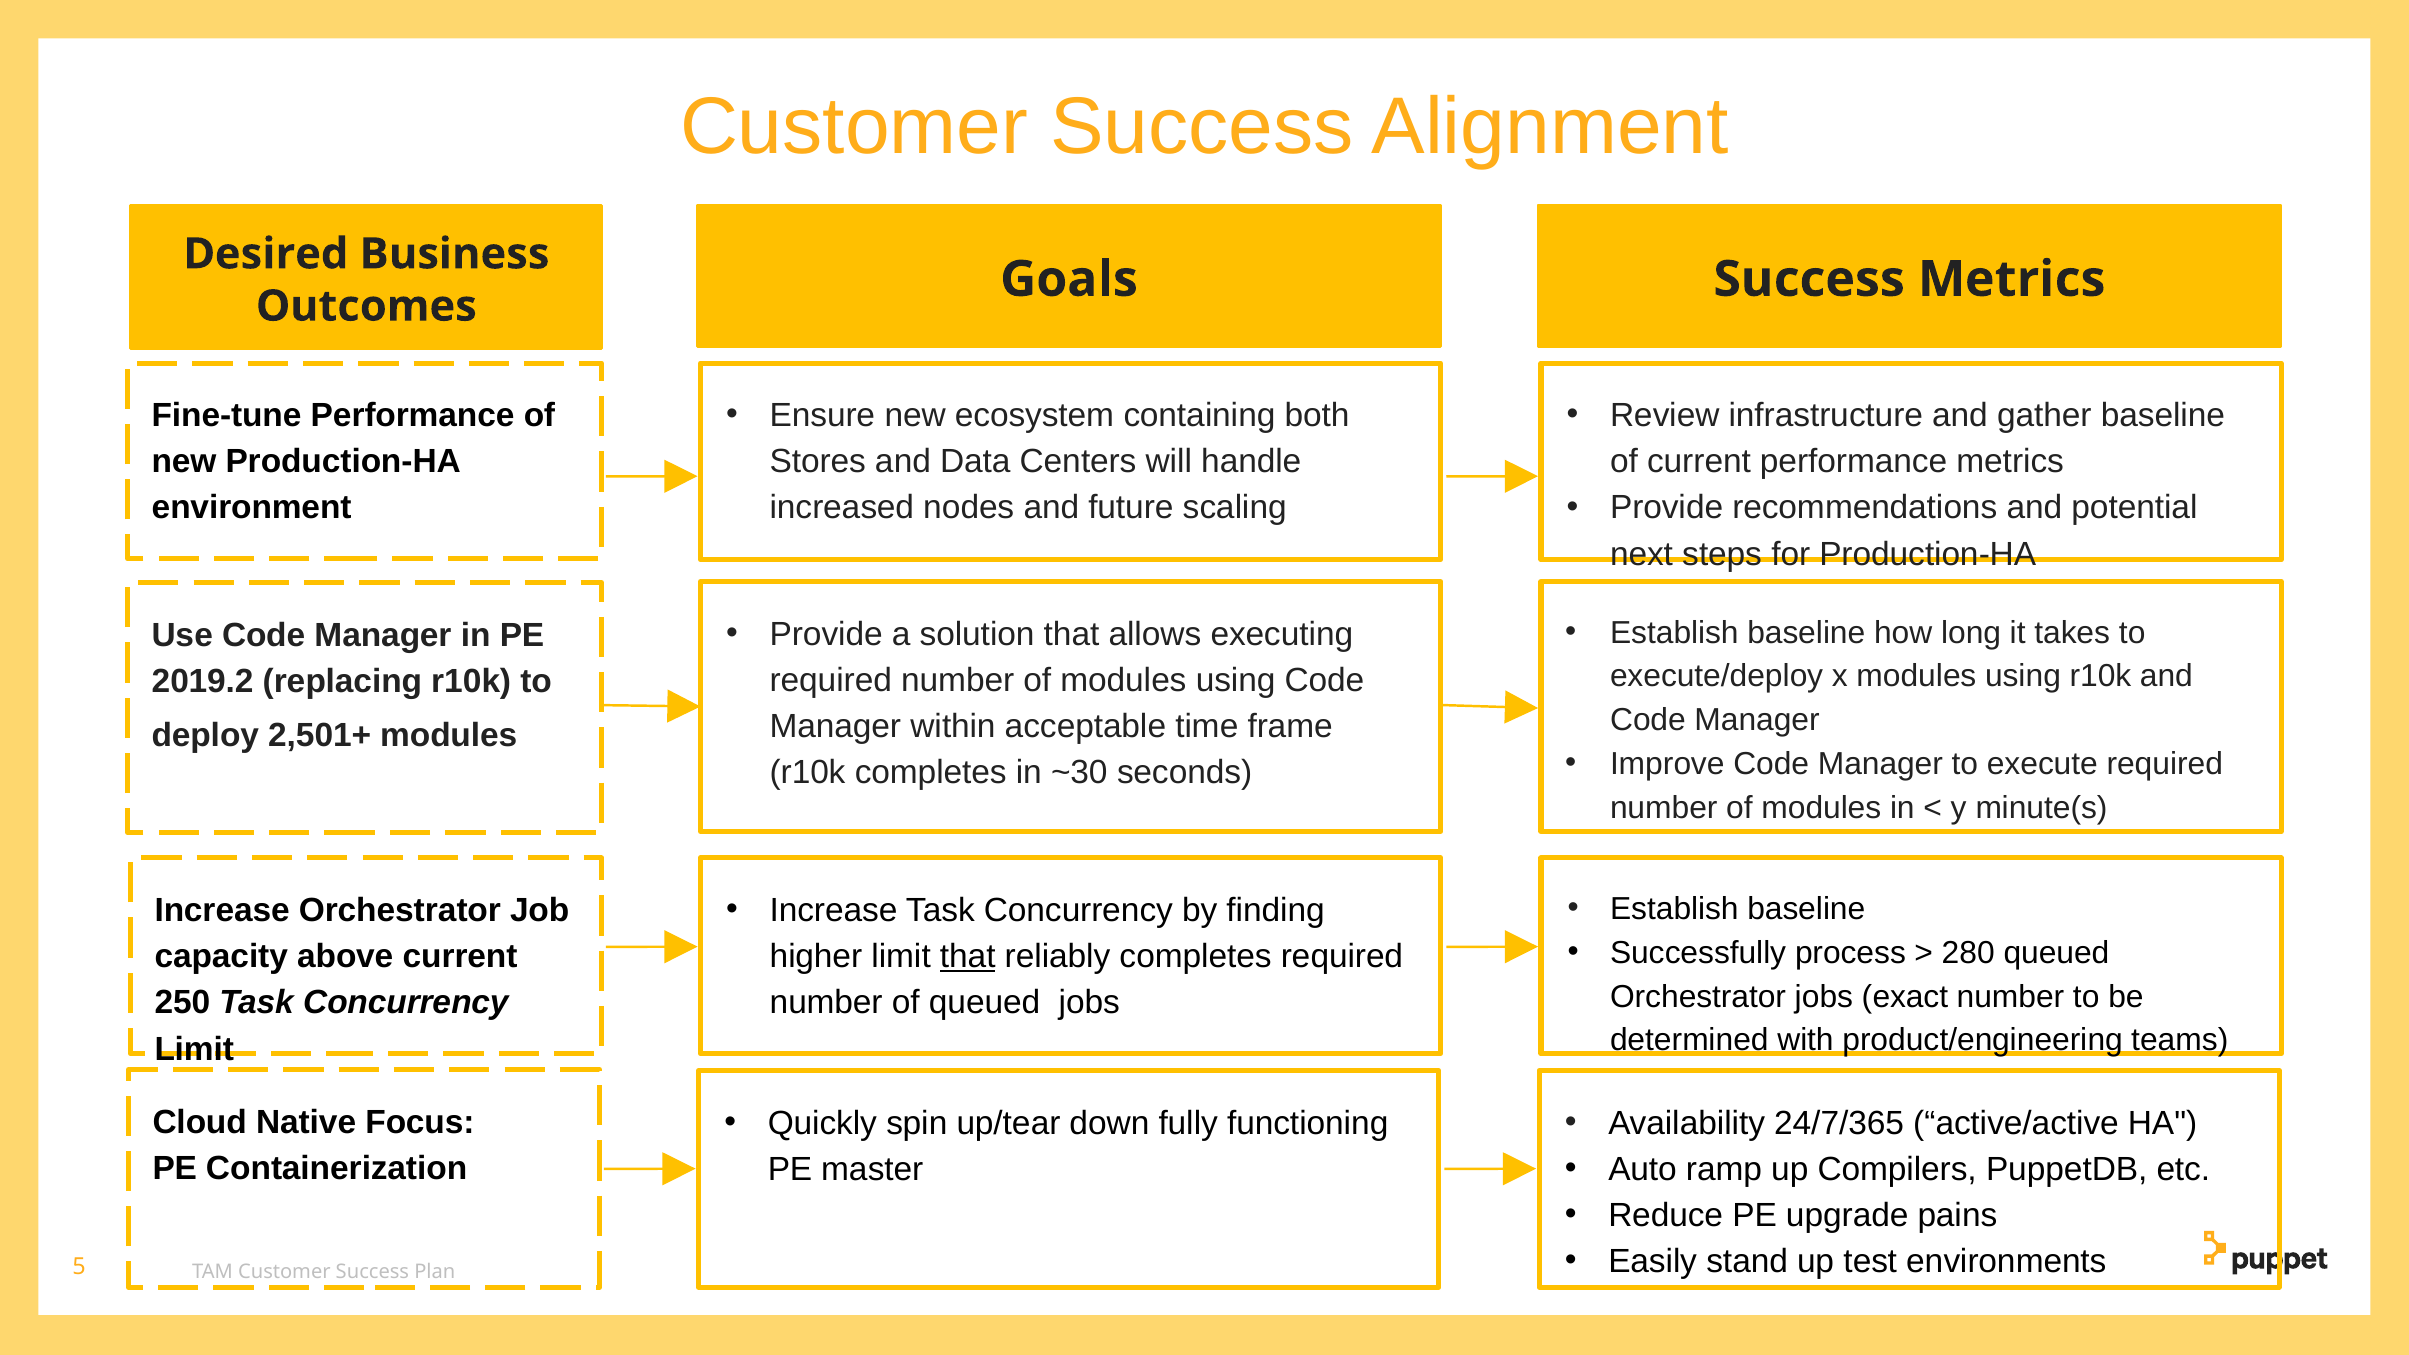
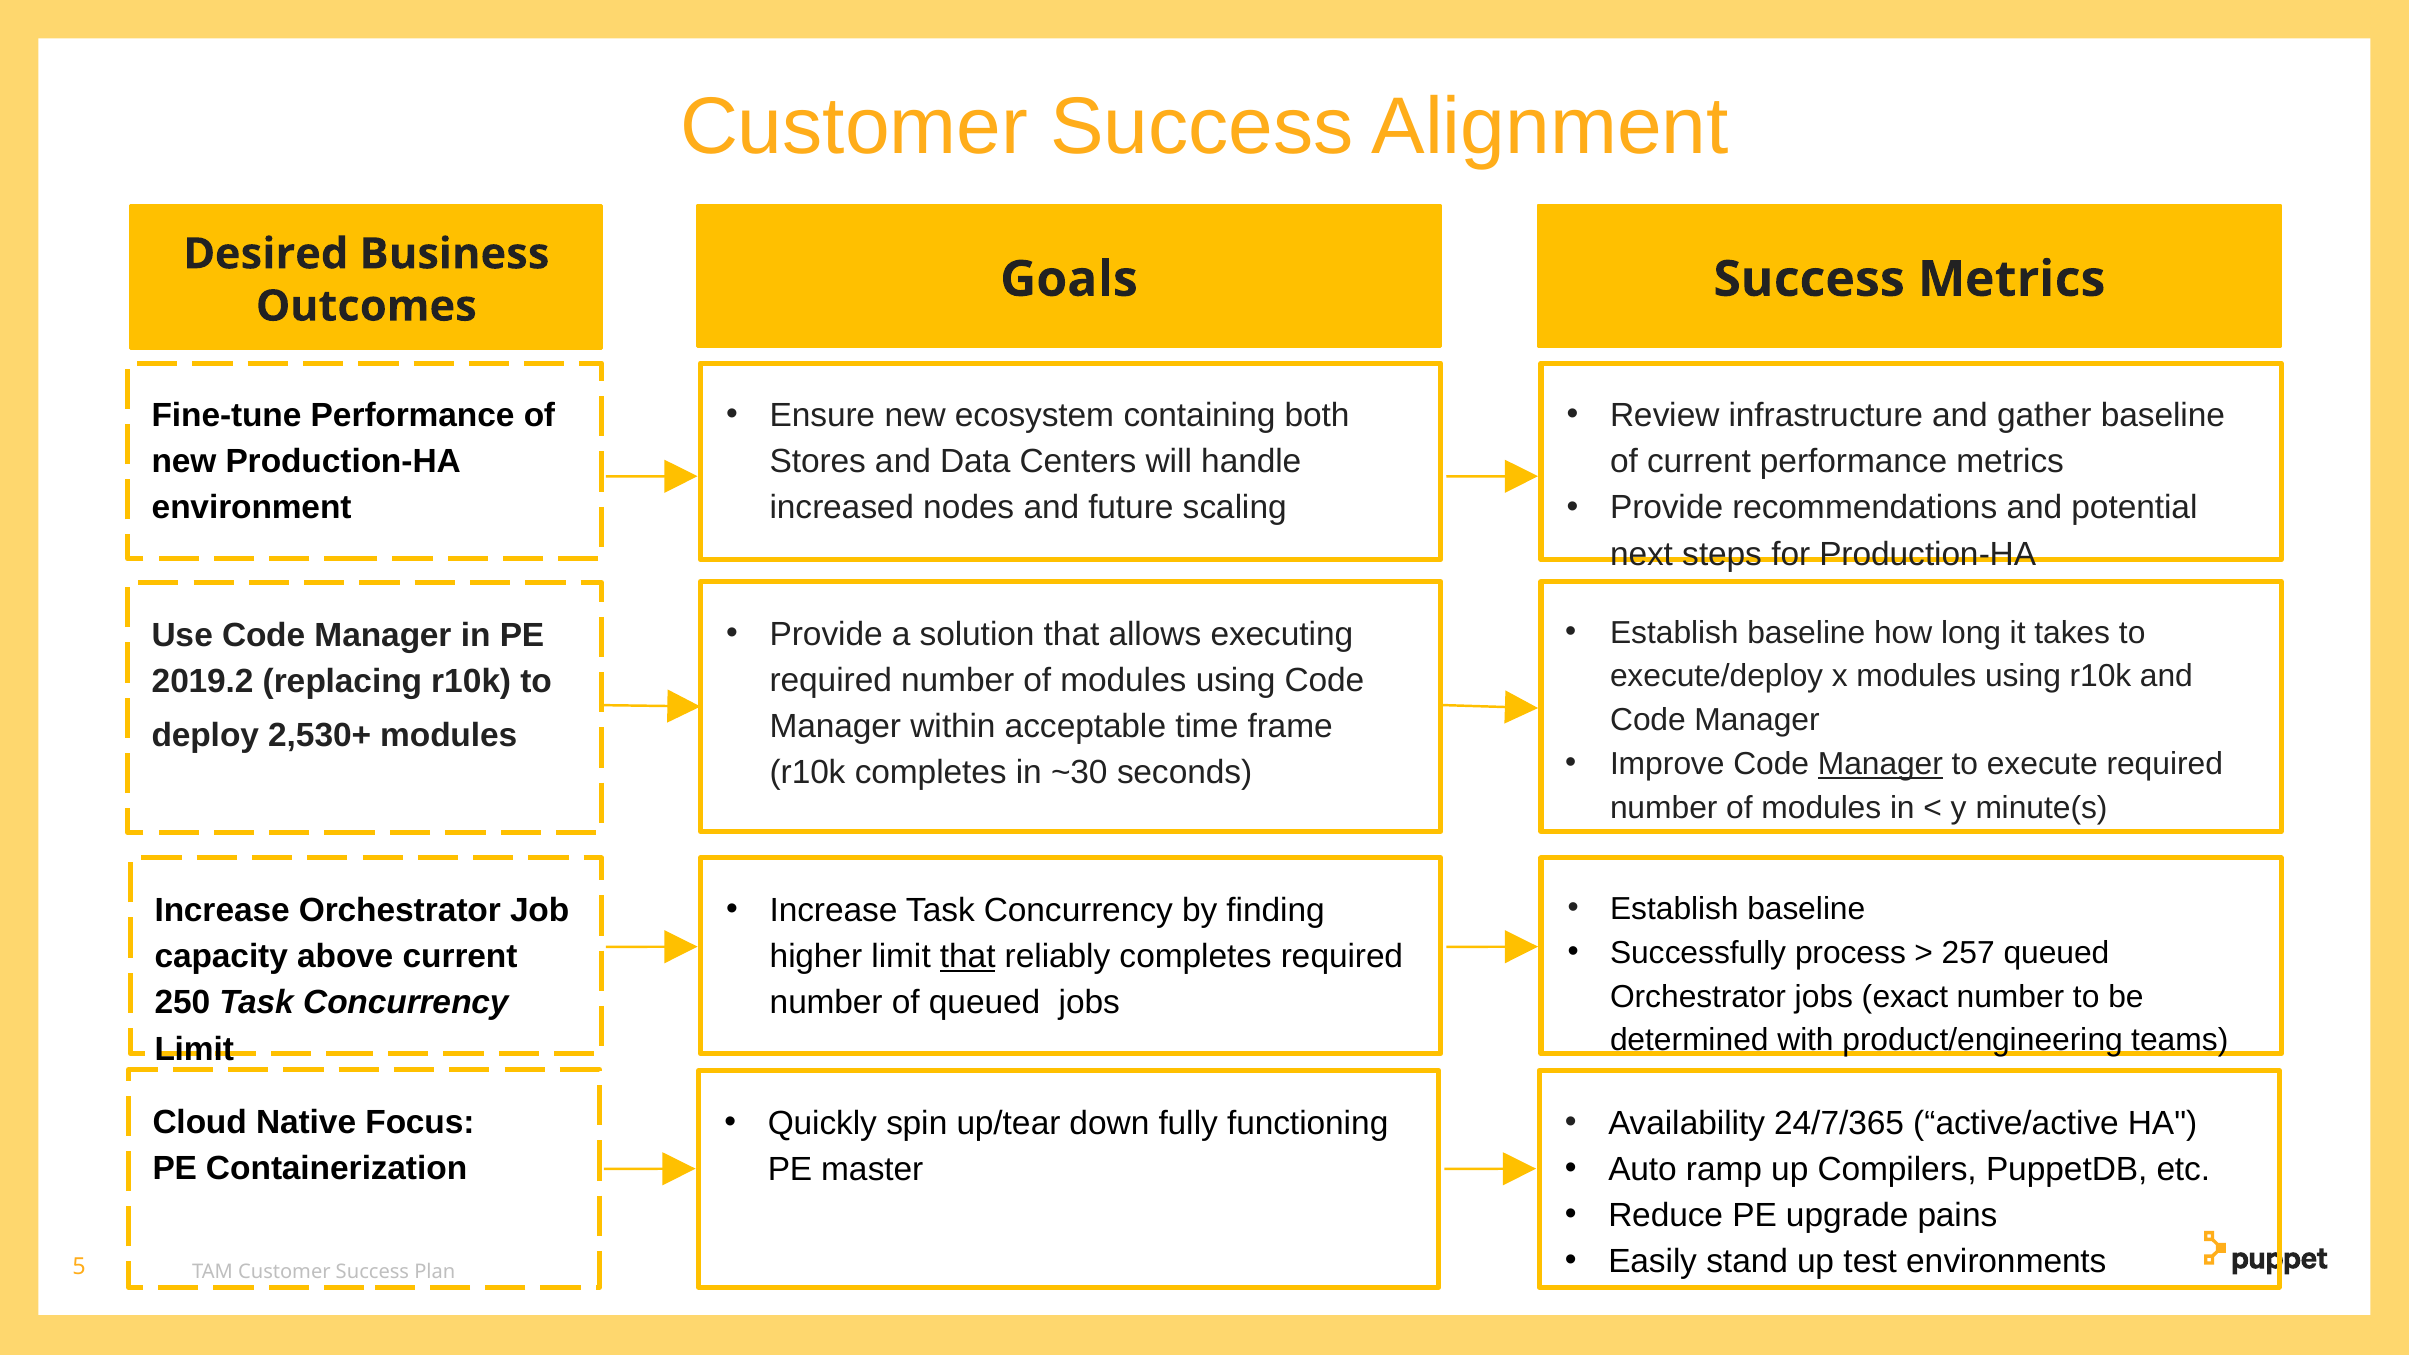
2,501+: 2,501+ -> 2,530+ (320, 735)
Manager underline: none -> present (1880, 764)
280: 280 -> 257 (1968, 953)
